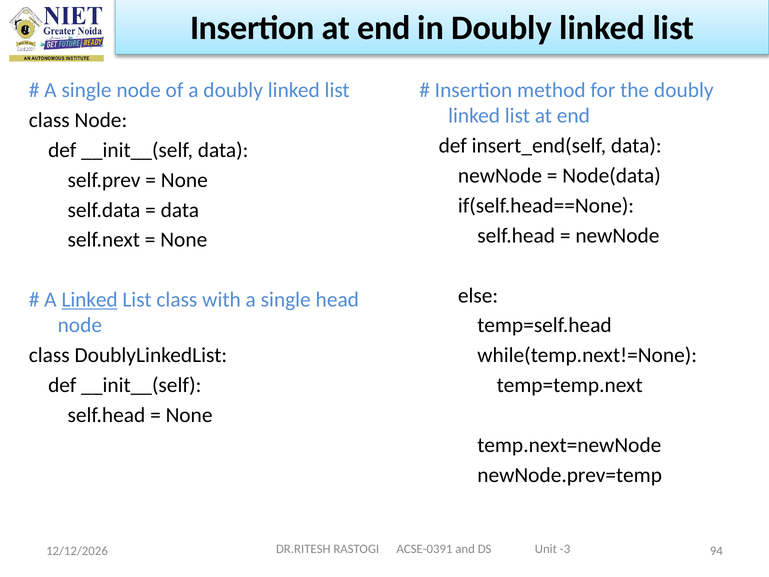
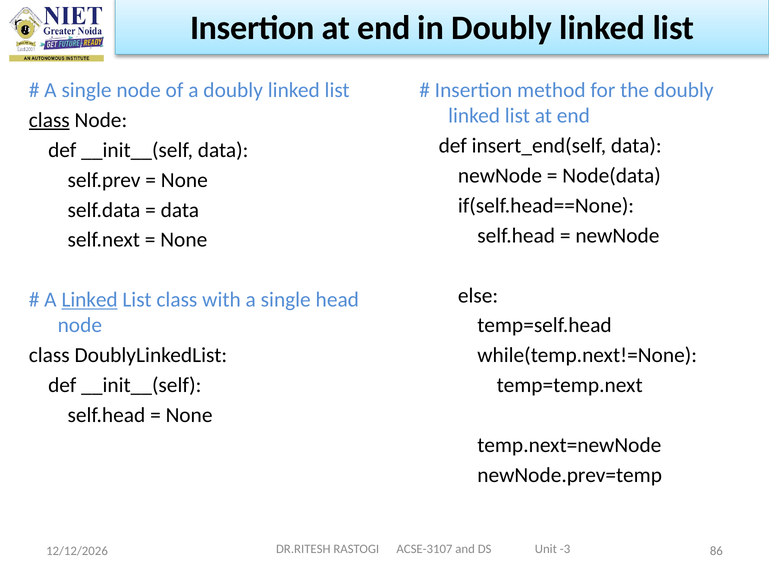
class underline: none -> present (49, 120)
ACSE-0391: ACSE-0391 -> ACSE-3107 (424, 549)
94: 94 -> 86 (716, 551)
